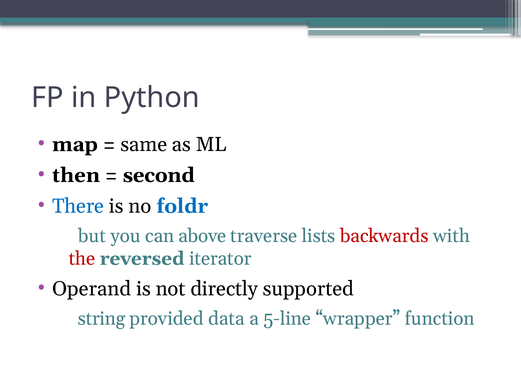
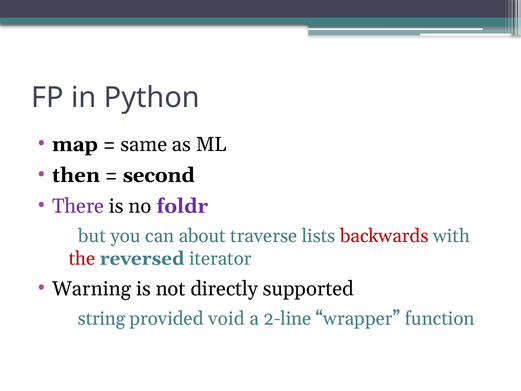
There colour: blue -> purple (78, 206)
foldr colour: blue -> purple (182, 206)
above: above -> about (202, 236)
Operand: Operand -> Warning (92, 288)
data: data -> void (226, 318)
5-line: 5-line -> 2-line (287, 318)
